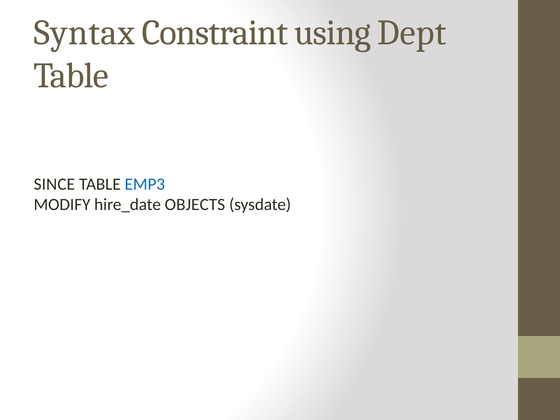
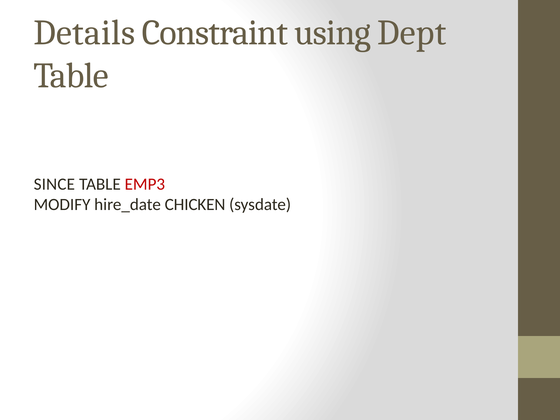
Syntax: Syntax -> Details (84, 33)
EMP3 colour: blue -> red (145, 184)
OBJECTS: OBJECTS -> CHICKEN (195, 205)
